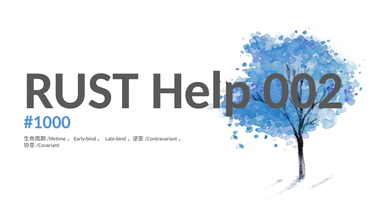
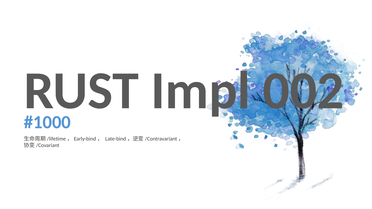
Help: Help -> Impl (201, 91)
